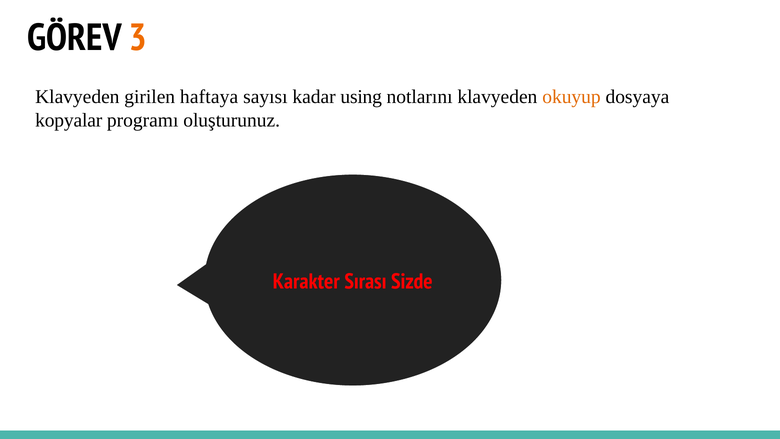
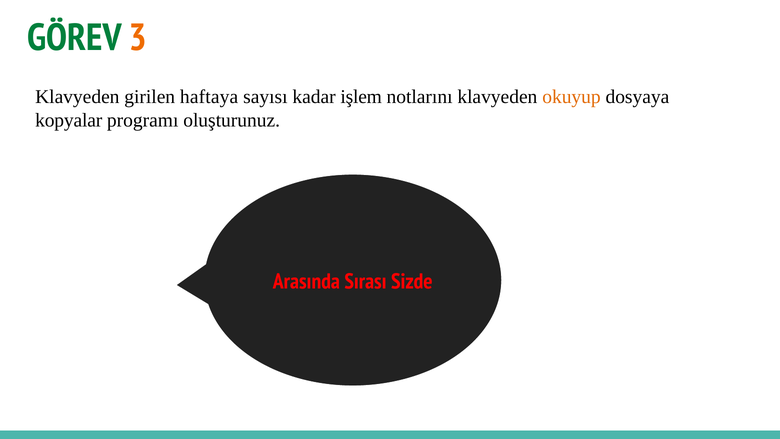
GÖREV colour: black -> green (75, 38)
using: using -> işlem (361, 97)
Karakter: Karakter -> Arasında (306, 281)
